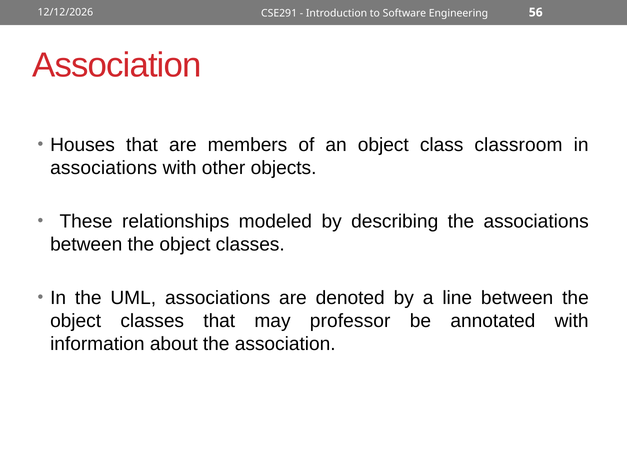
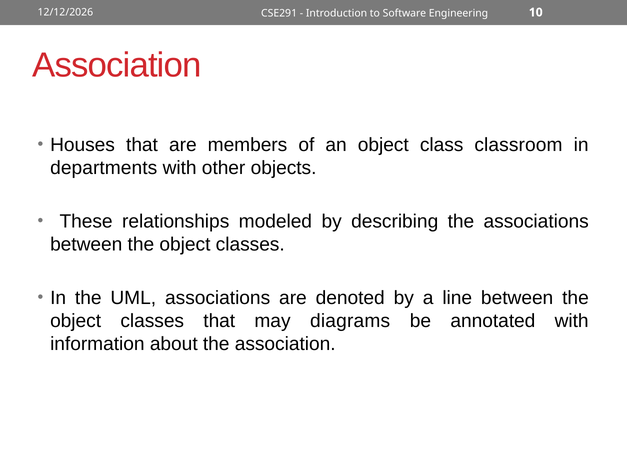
56: 56 -> 10 (536, 12)
associations: associations -> departments (104, 168)
professor: professor -> diagrams (350, 321)
